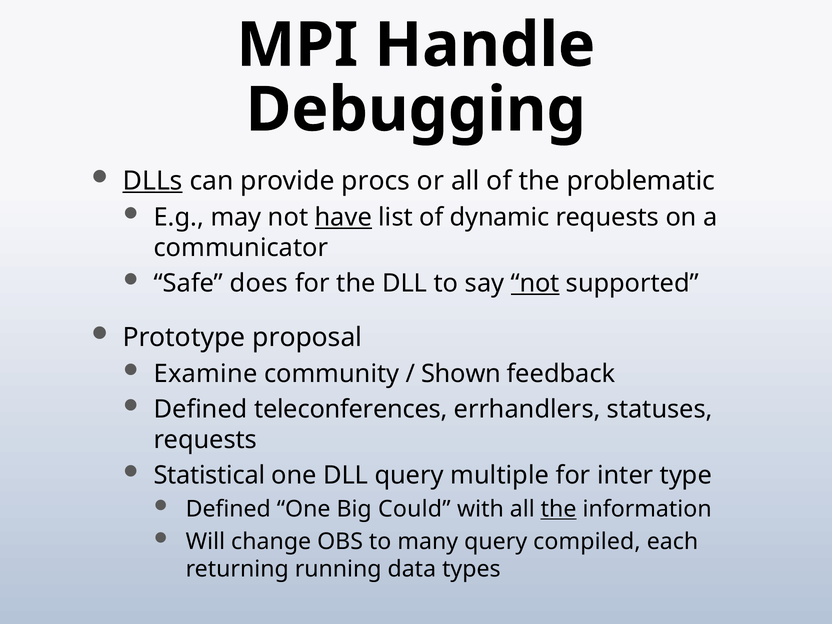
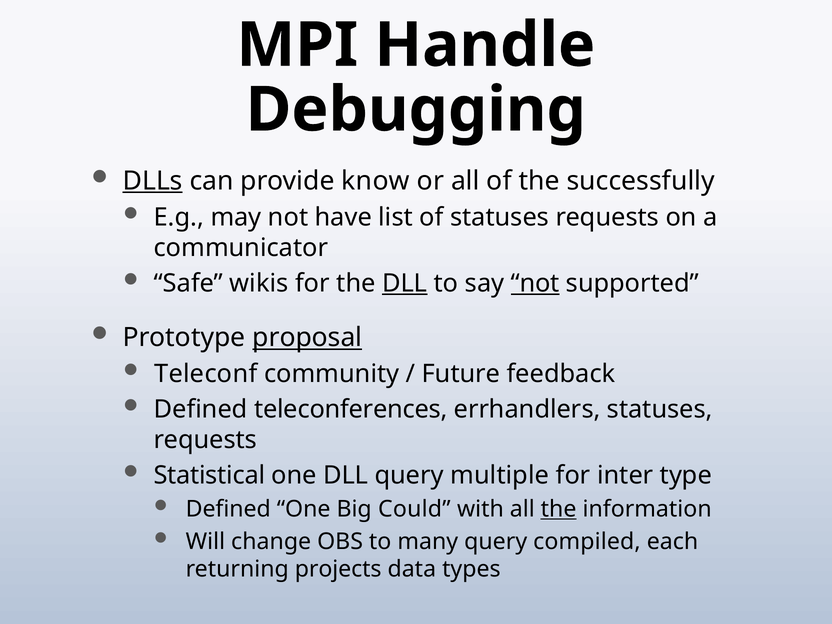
procs: procs -> know (376, 181)
problematic: problematic -> successfully (641, 181)
have underline: present -> none (343, 217)
of dynamic: dynamic -> statuses (500, 217)
does: does -> wikis (259, 283)
DLL underline: none -> present (405, 283)
proposal underline: none -> present (307, 338)
Examine: Examine -> Teleconf (206, 374)
Shown: Shown -> Future (461, 374)
running: running -> projects (338, 569)
